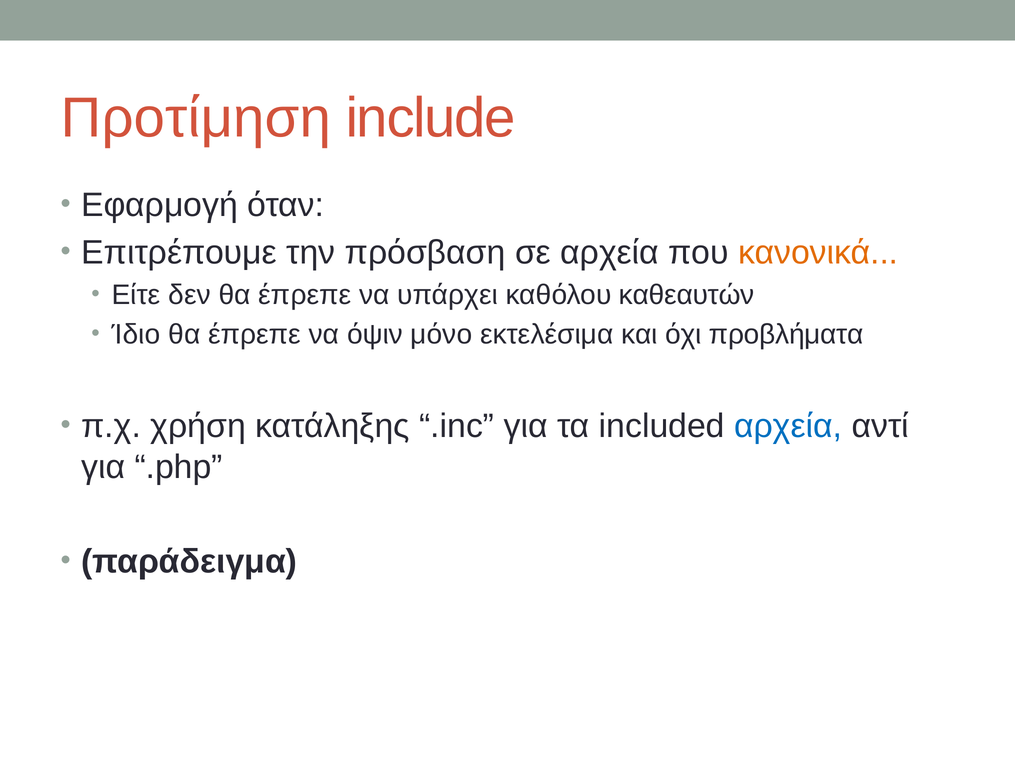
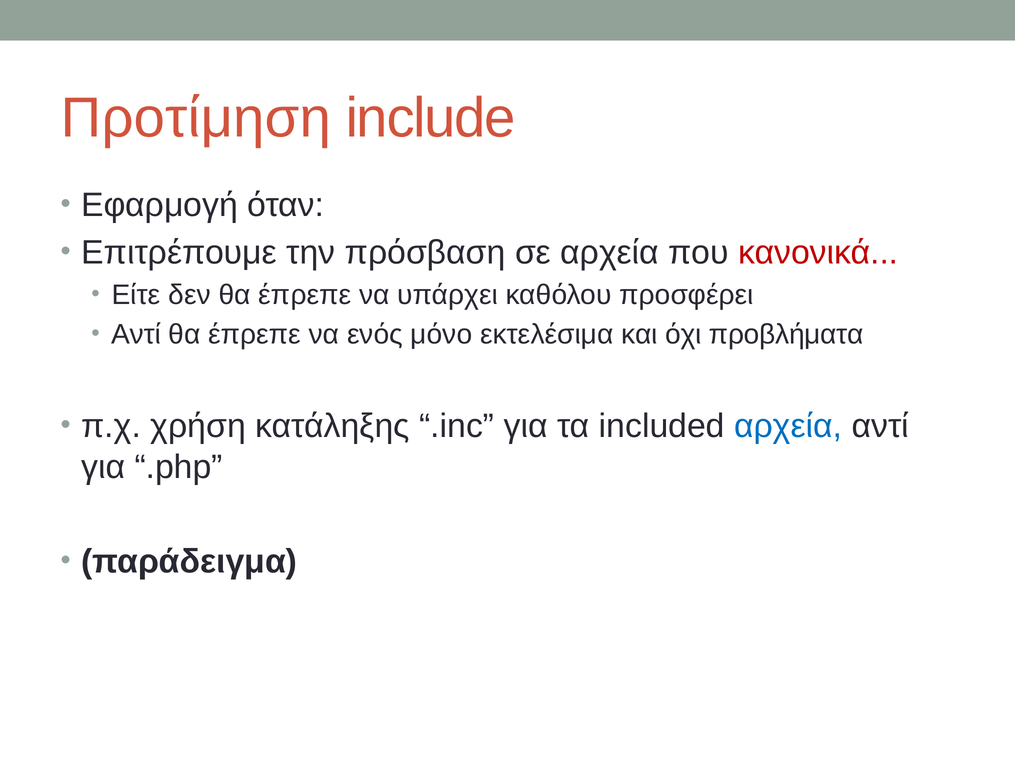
κανονικά colour: orange -> red (818, 253)
καθεαυτών: καθεαυτών -> προσφέρει (687, 295)
Ίδιο: Ίδιο -> Αντί (136, 335)
όψιν: όψιν -> ενός (375, 335)
